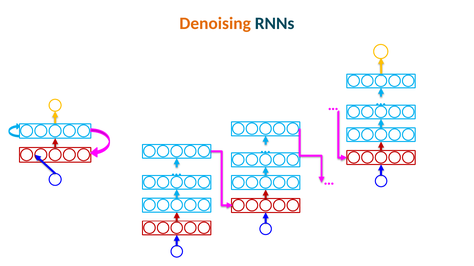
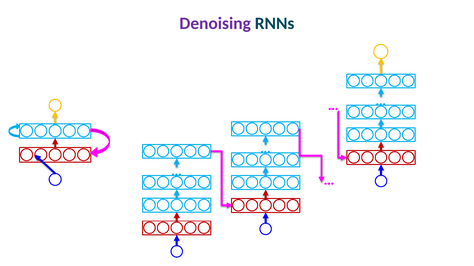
Denoising colour: orange -> purple (215, 23)
